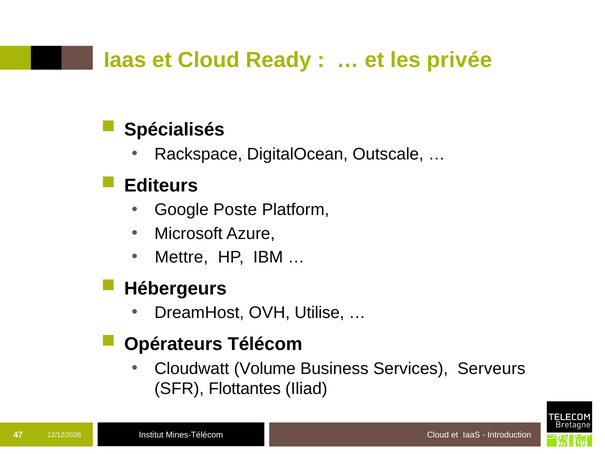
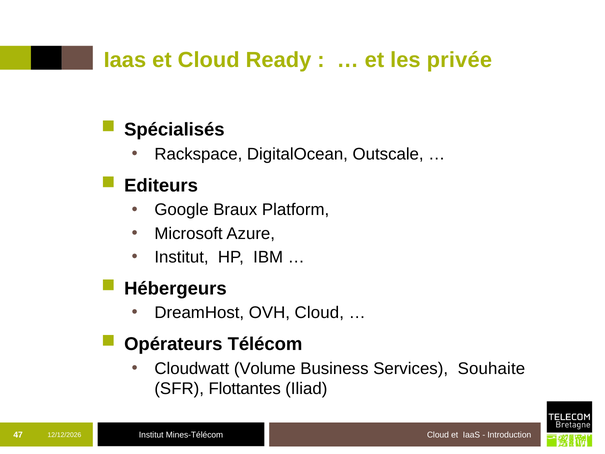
Poste: Poste -> Braux (235, 210)
Mettre: Mettre -> Institut (182, 257)
OVH Utilise: Utilise -> Cloud (319, 313)
Serveurs: Serveurs -> Souhaite (491, 369)
